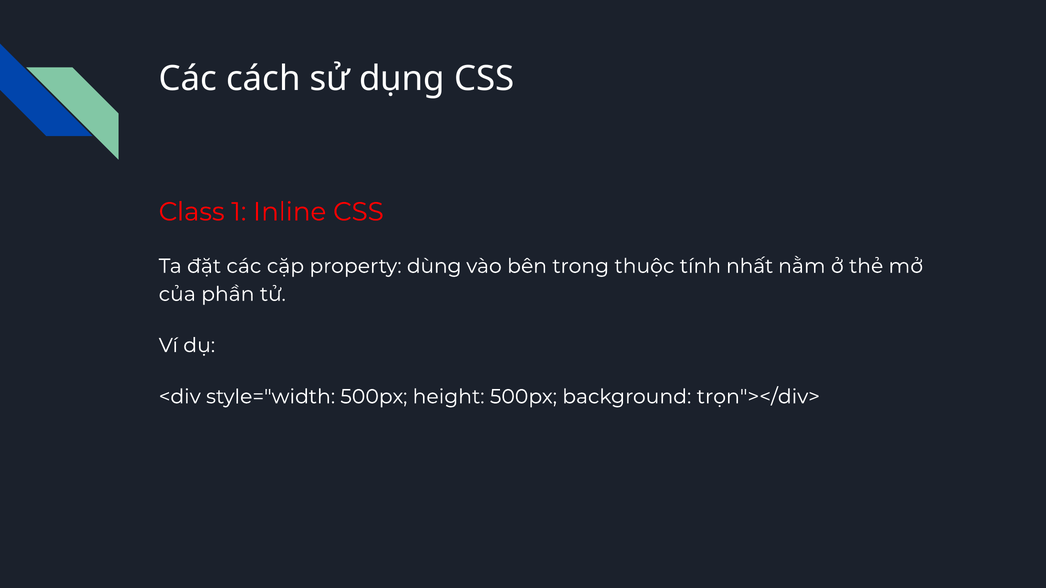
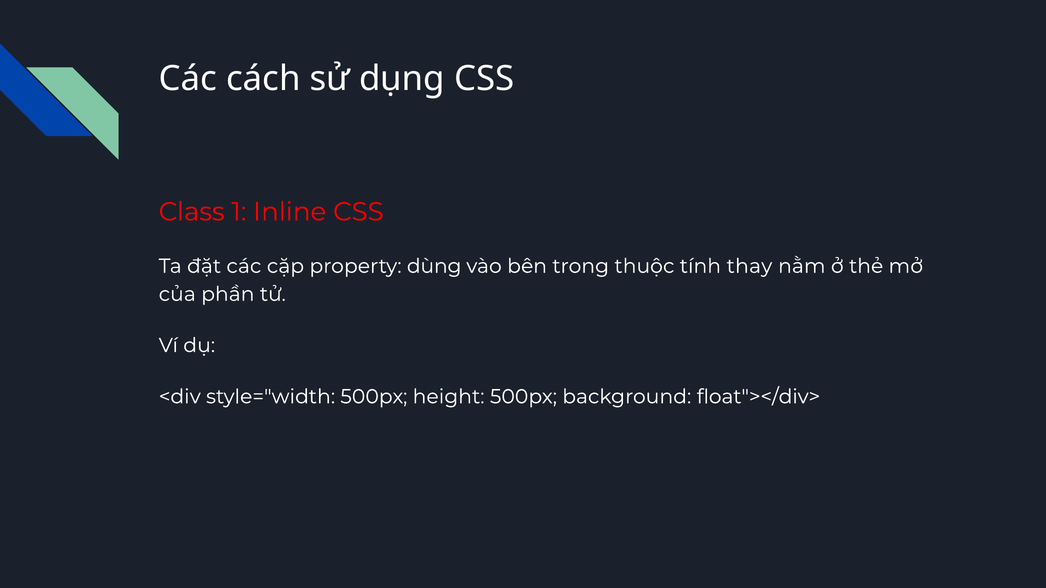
nhất: nhất -> thay (749, 266)
trọn"></div>: trọn"></div> -> float"></div> (758, 397)
